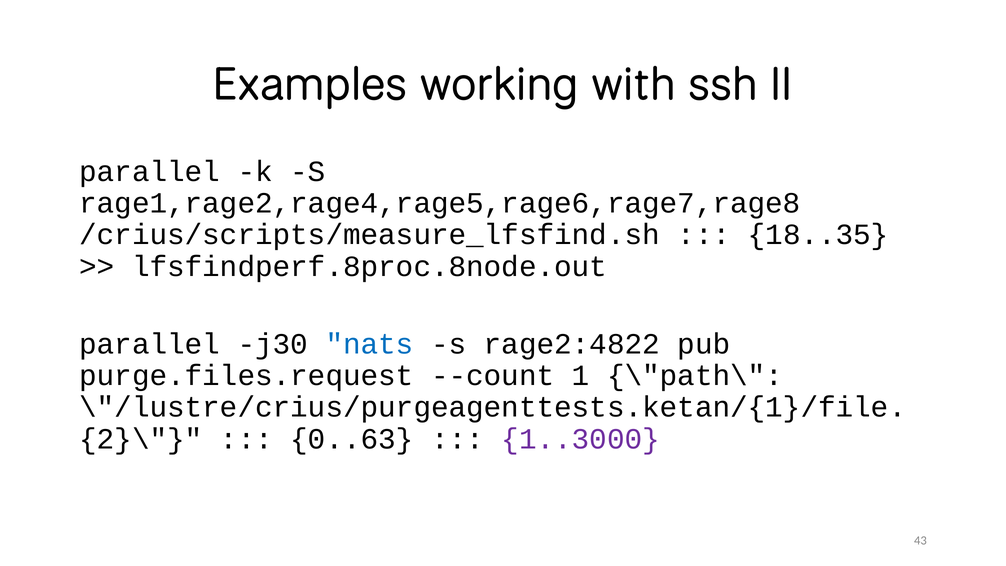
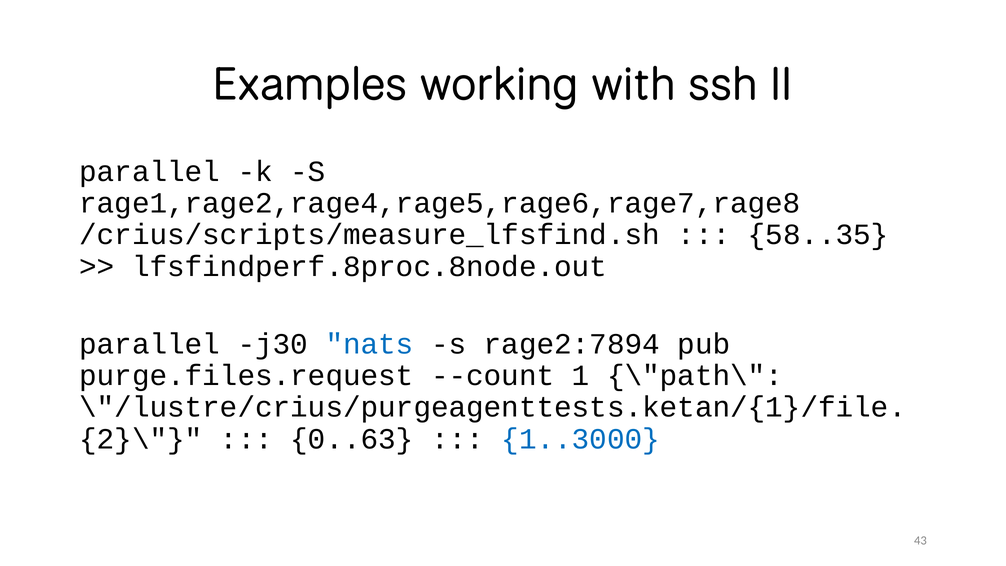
18..35: 18..35 -> 58..35 (818, 235)
rage2:4822: rage2:4822 -> rage2:7894 (572, 344)
1..3000 colour: purple -> blue (581, 439)
